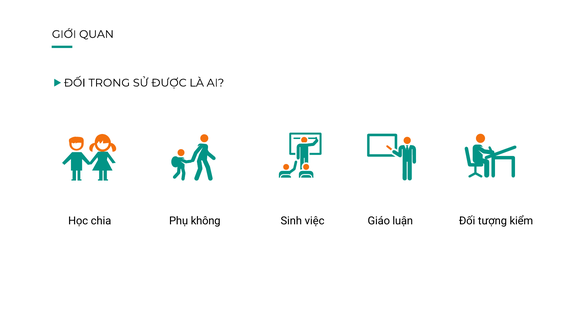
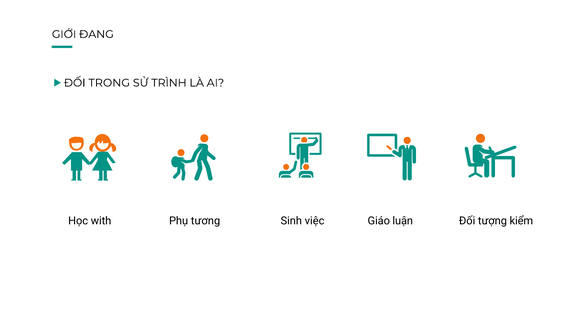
QUAN: QUAN -> ĐANG (96, 34)
ĐƯỢC: ĐƯỢC -> TRÌNH (169, 83)
chia: chia -> with (101, 221)
không: không -> tương (206, 221)
